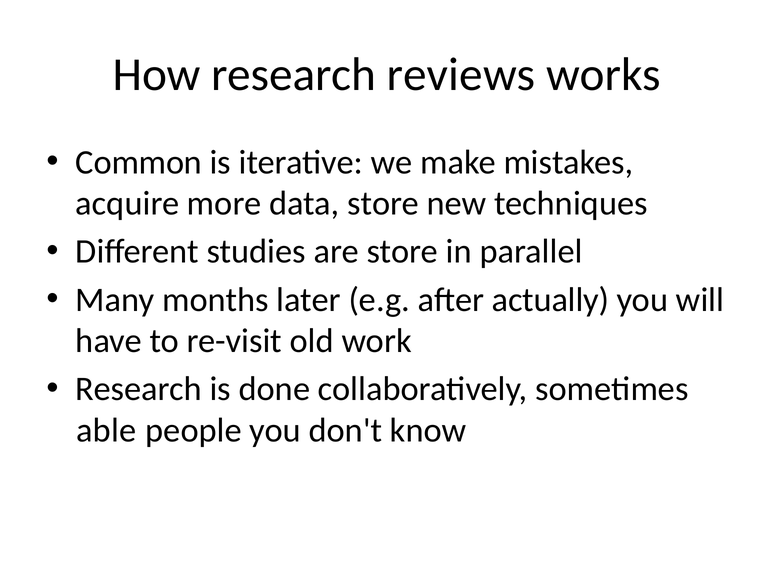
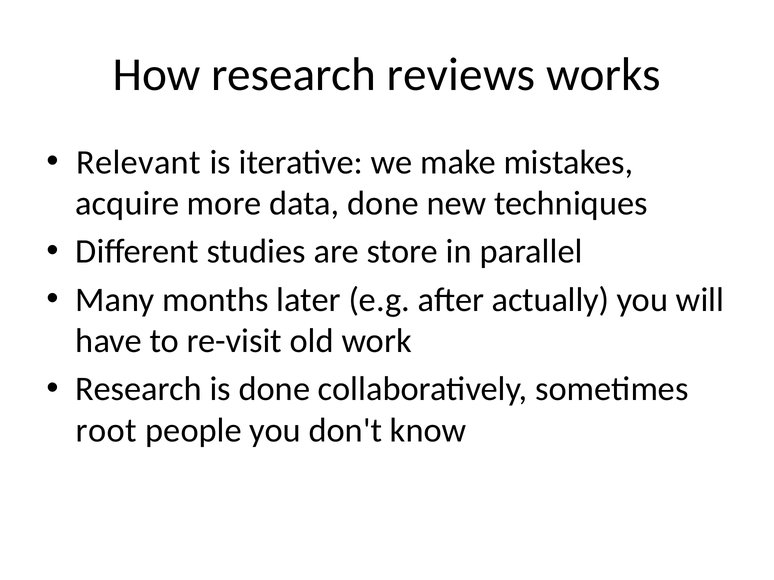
Common: Common -> Relevant (138, 162)
data store: store -> done (383, 204)
able: able -> root (106, 431)
